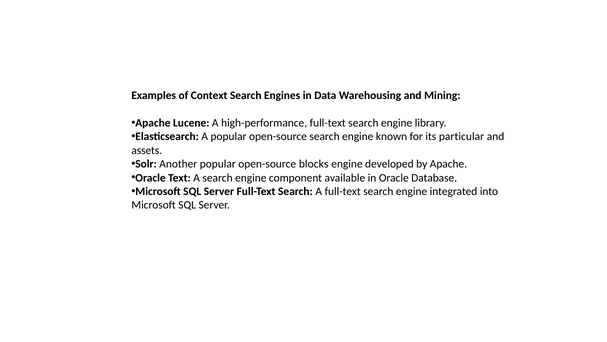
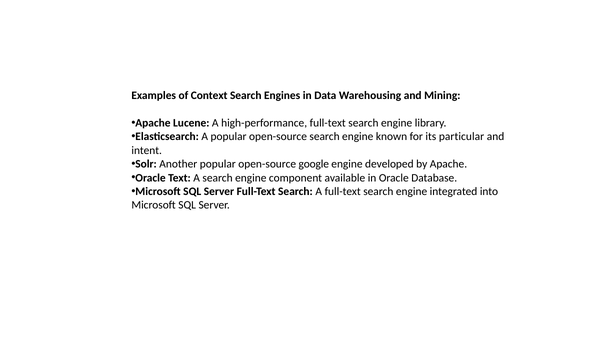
assets: assets -> intent (147, 150)
blocks: blocks -> google (314, 164)
